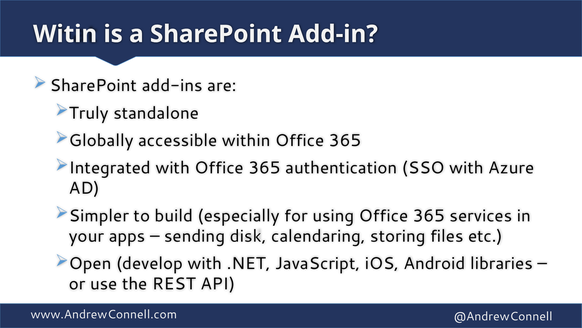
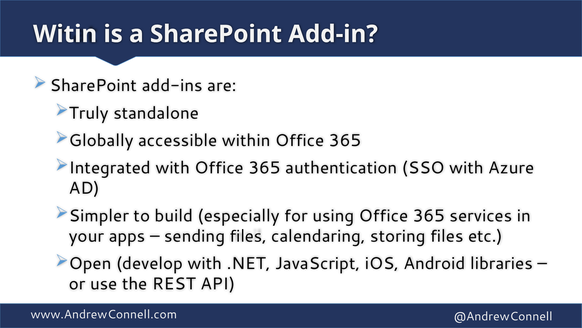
sending disk: disk -> files (248, 236)
